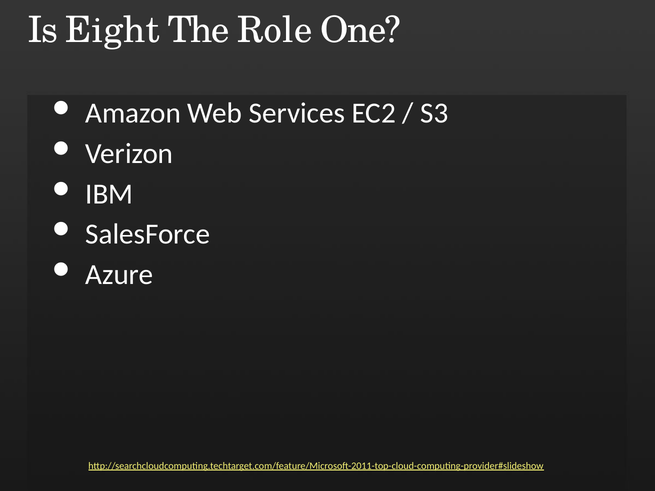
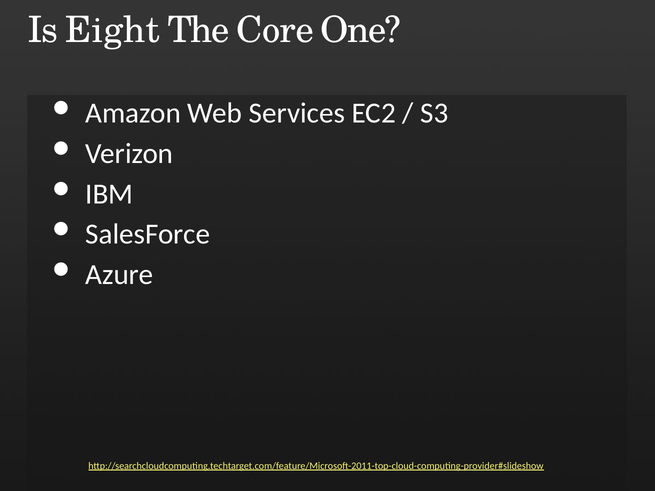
Role: Role -> Core (275, 30)
